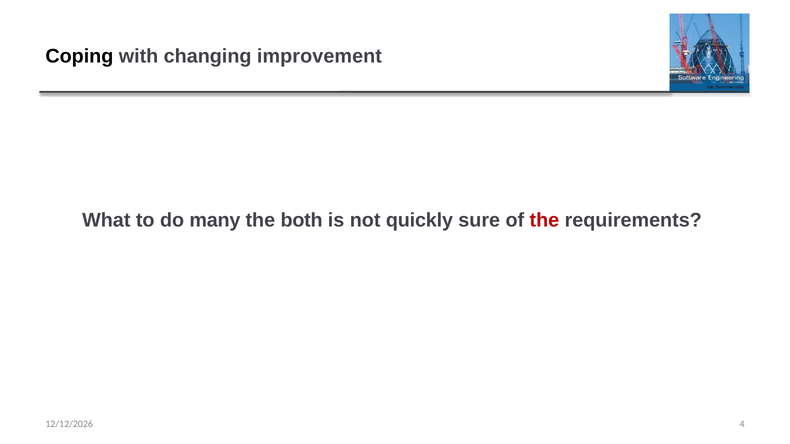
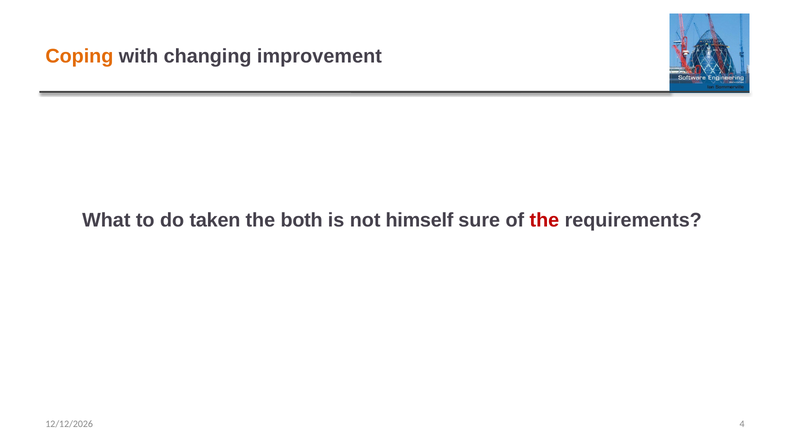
Coping colour: black -> orange (79, 56)
many: many -> taken (215, 221)
quickly: quickly -> himself (419, 221)
